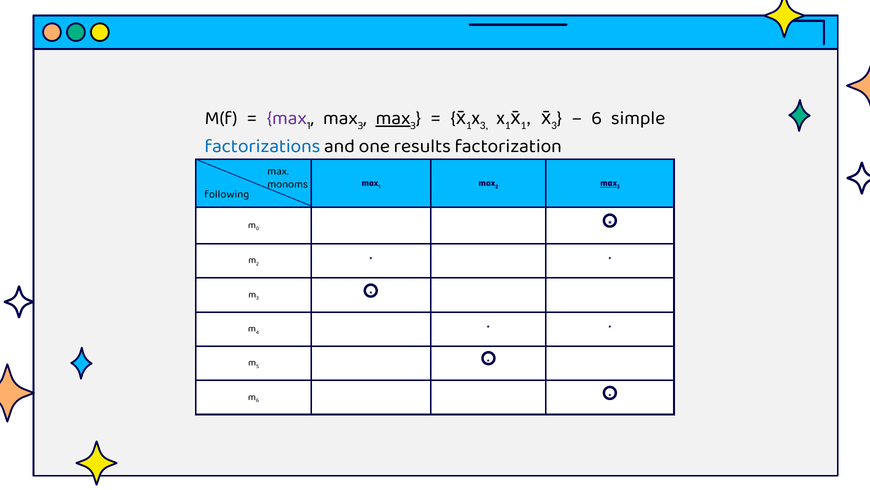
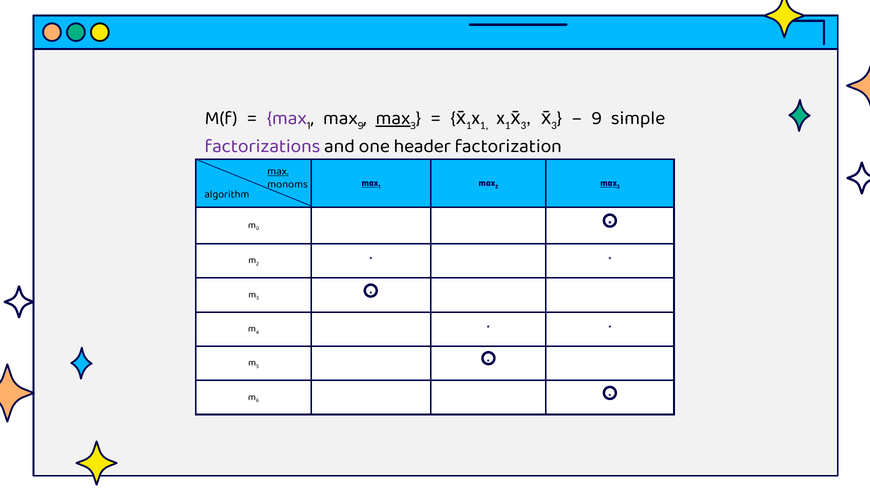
3: 3 -> 9 (361, 125)
3: 3 -> 1 (484, 125)
1: 1 -> 3 (523, 125)
6: 6 -> 9 (597, 118)
factorizations colour: blue -> purple (262, 146)
results: results -> header (422, 146)
max underline: none -> present (278, 171)
max underline: none -> present (370, 183)
following: following -> algorithm (227, 194)
